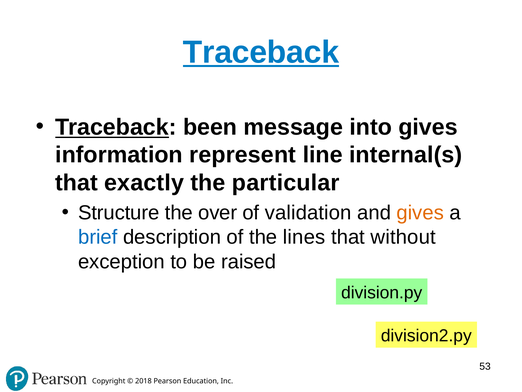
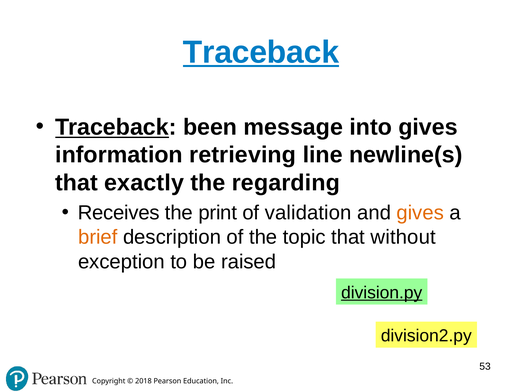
represent: represent -> retrieving (243, 155)
internal(s: internal(s -> newline(s (406, 155)
particular: particular -> regarding (286, 183)
Structure: Structure -> Receives (119, 213)
over: over -> print (218, 213)
brief colour: blue -> orange (98, 237)
lines: lines -> topic (304, 237)
division.py underline: none -> present (382, 292)
